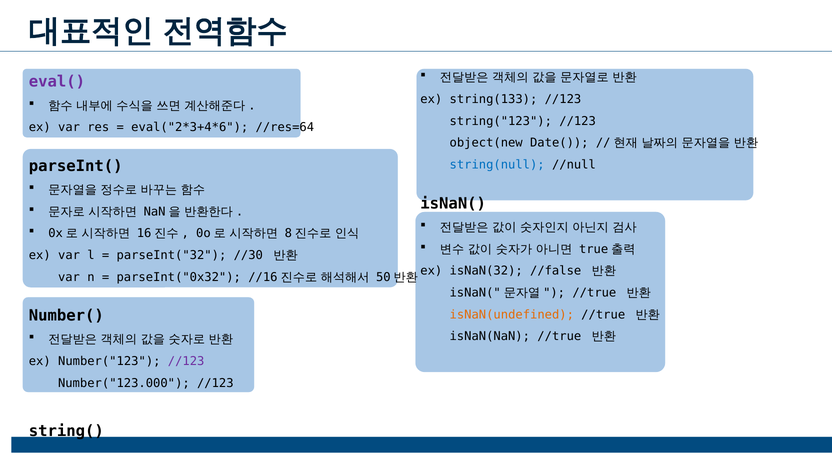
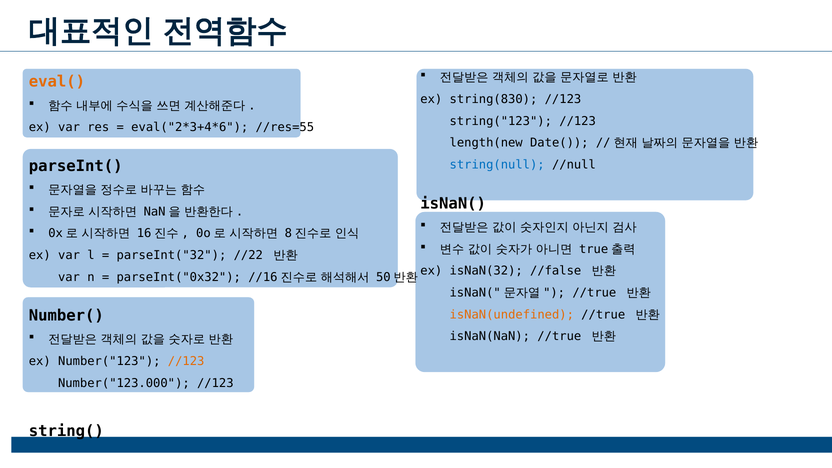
eval( colour: purple -> orange (57, 82)
string(133: string(133 -> string(830 (493, 99)
//res=64: //res=64 -> //res=55 (285, 127)
object(new: object(new -> length(new (486, 143)
//30: //30 -> //22 (248, 255)
//123 colour: purple -> orange (186, 361)
